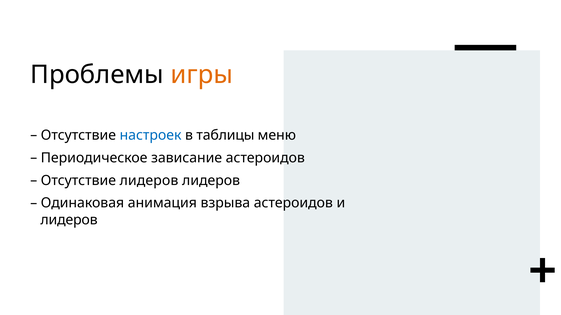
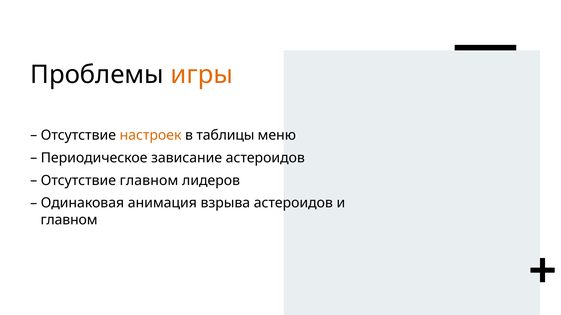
настроек colour: blue -> orange (151, 135)
Отсутствие лидеров: лидеров -> главном (149, 181)
лидеров: лидеров -> главном (69, 220)
